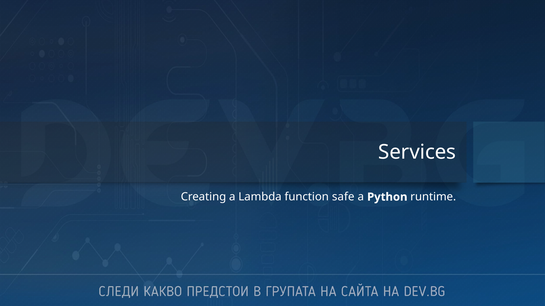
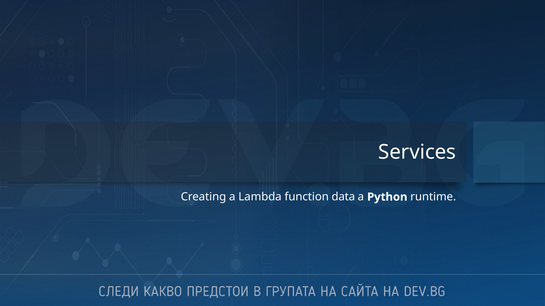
safe: safe -> data (343, 197)
